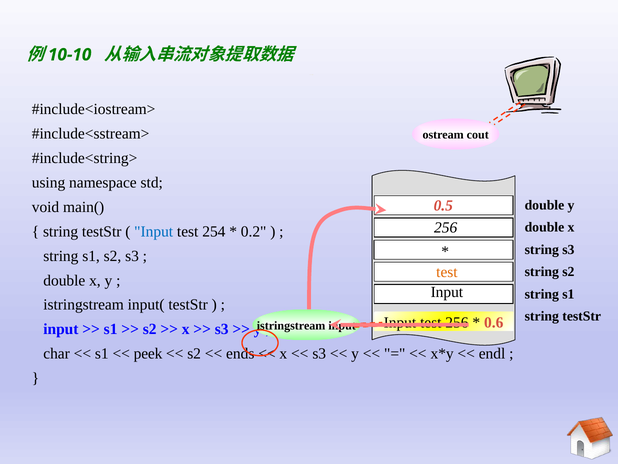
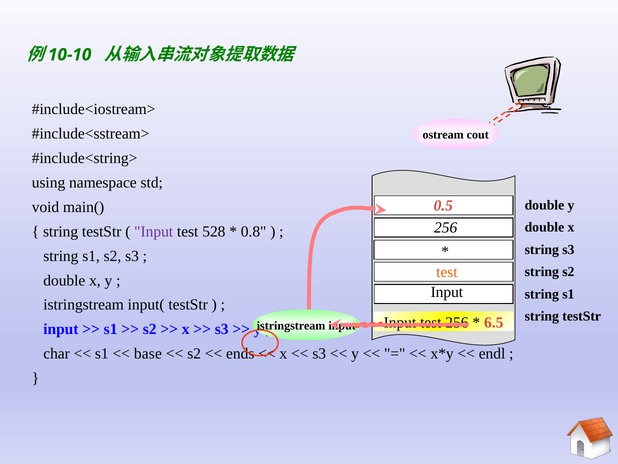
Input colour: blue -> purple (154, 231)
254: 254 -> 528 (214, 231)
0.2: 0.2 -> 0.8 (254, 231)
0.6: 0.6 -> 6.5 (494, 322)
peek: peek -> base (148, 353)
